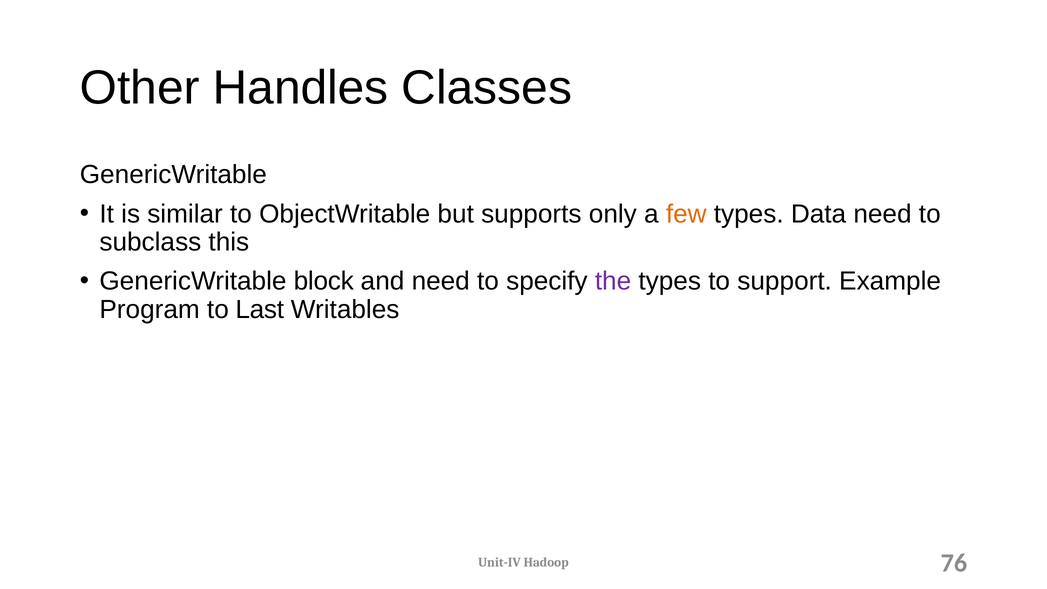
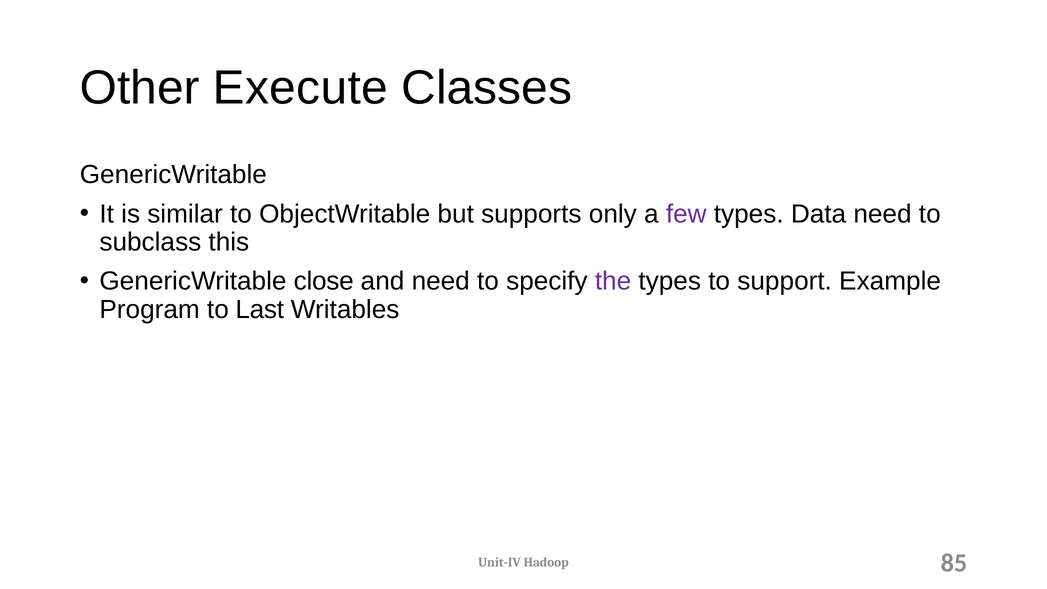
Handles: Handles -> Execute (300, 88)
few colour: orange -> purple (686, 214)
block: block -> close (324, 281)
76: 76 -> 85 (954, 563)
